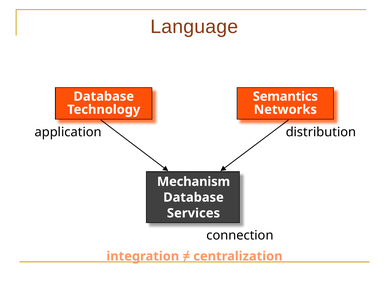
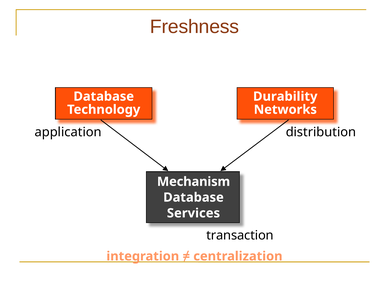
Language: Language -> Freshness (195, 27)
Semantics: Semantics -> Durability (285, 97)
connection: connection -> transaction (240, 236)
